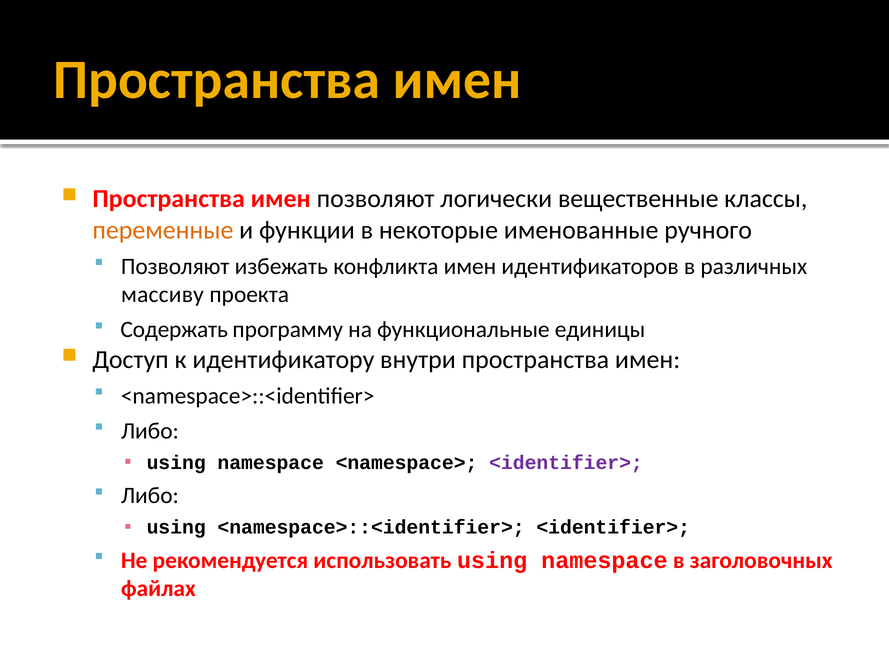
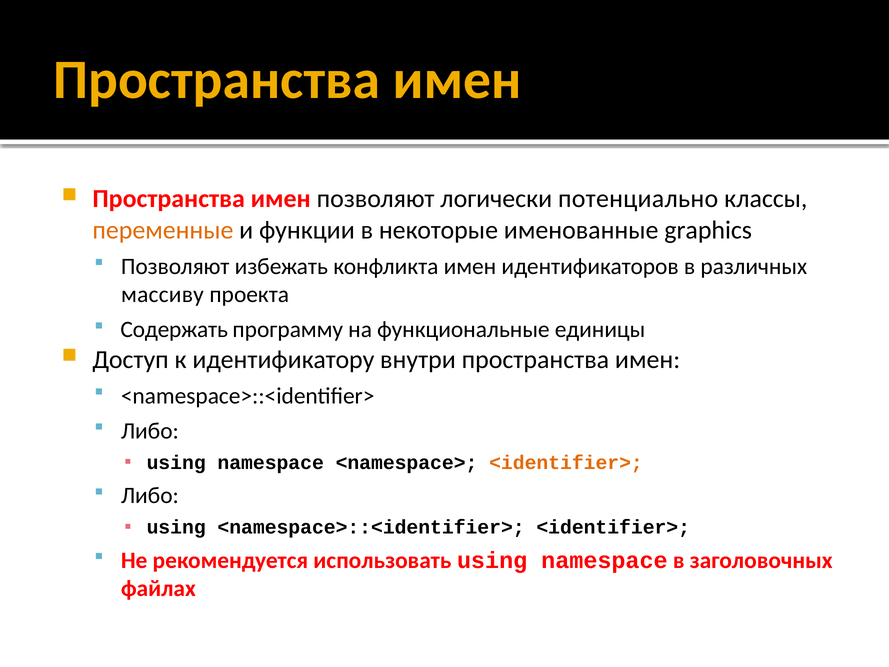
вещественные: вещественные -> потенциально (638, 199)
ручного: ручного -> graphics (708, 230)
<identifier> colour: purple -> orange (566, 462)
